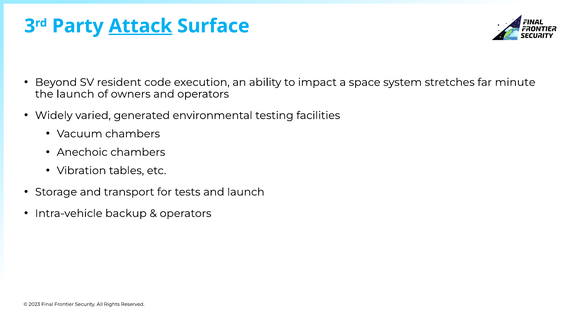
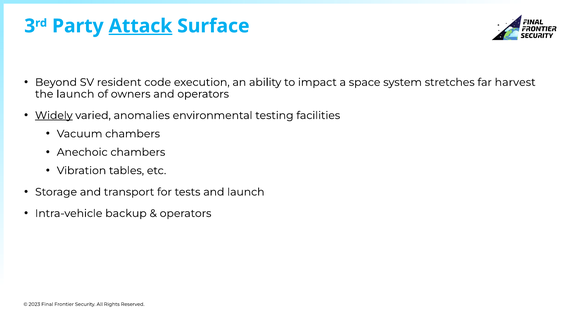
minute: minute -> harvest (515, 82)
Widely underline: none -> present (54, 115)
generated: generated -> anomalies (142, 115)
